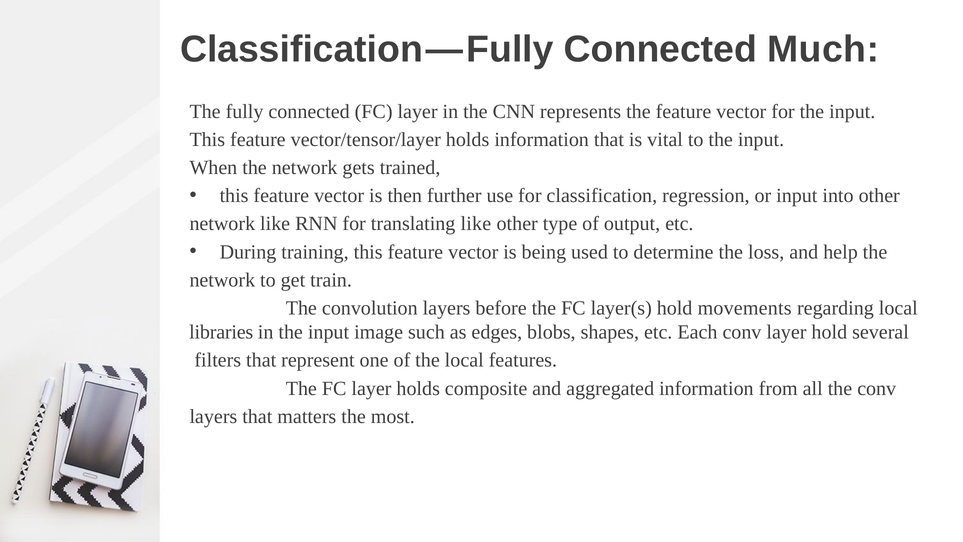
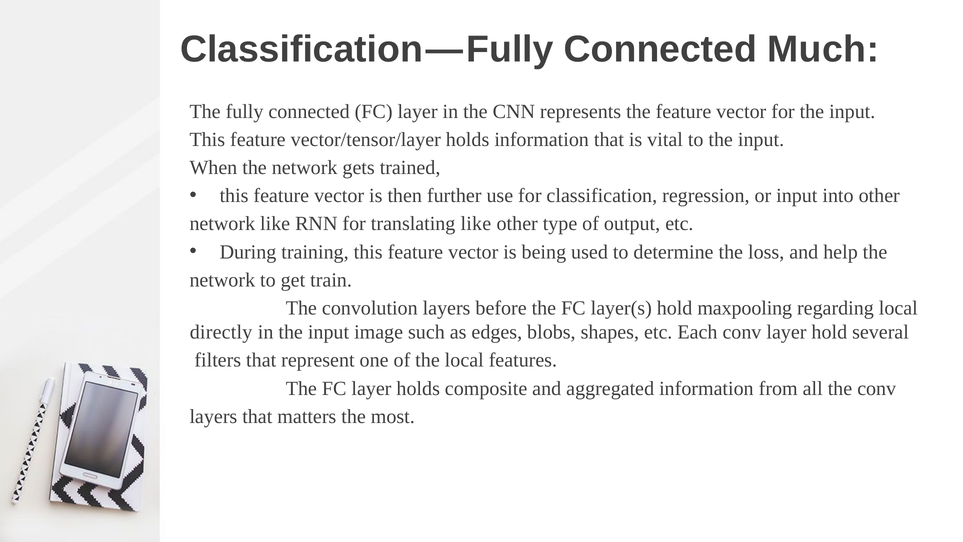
movements: movements -> maxpooling (745, 308)
libraries: libraries -> directly (221, 332)
